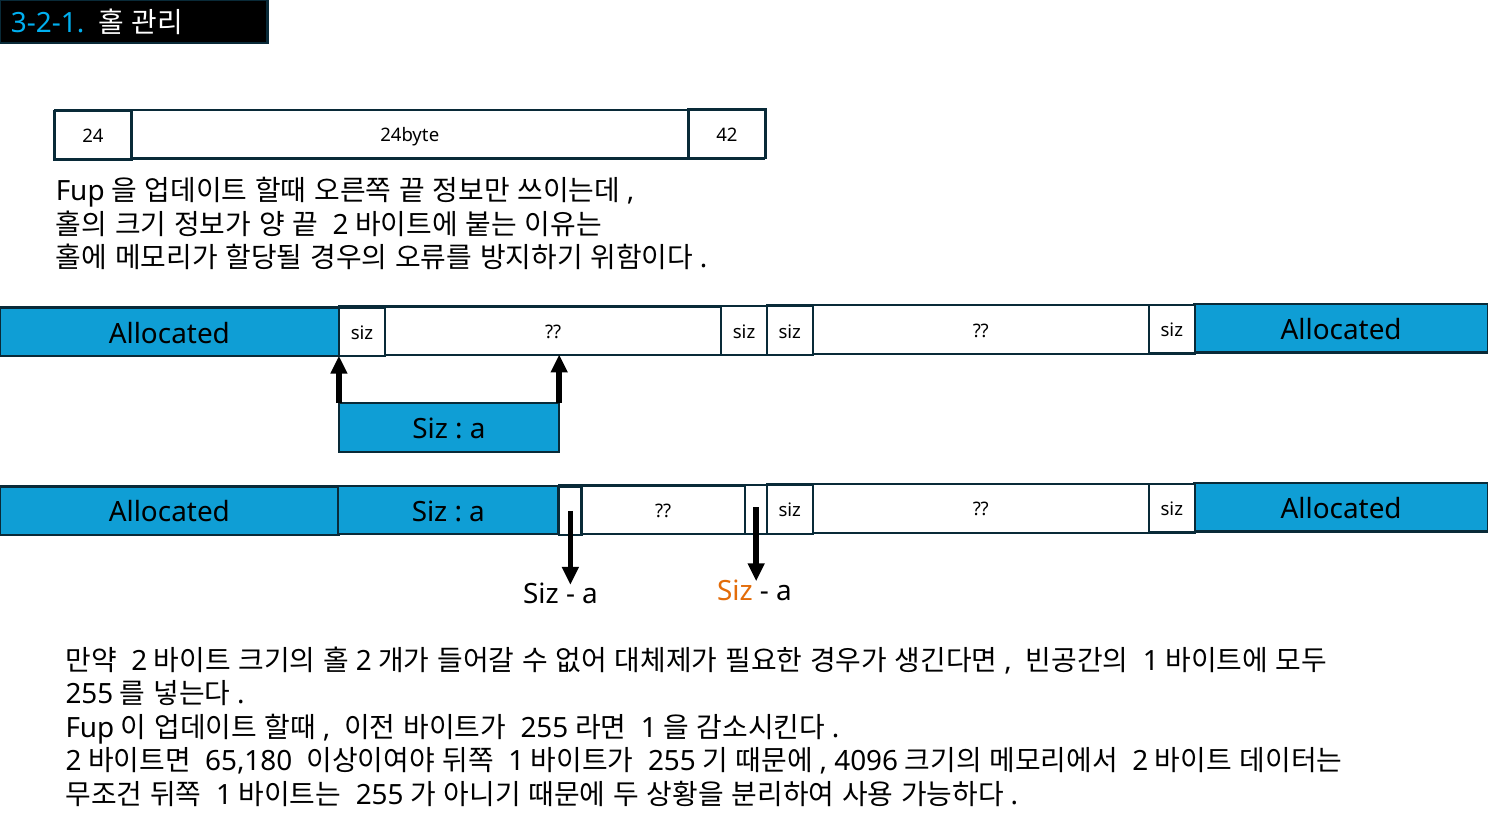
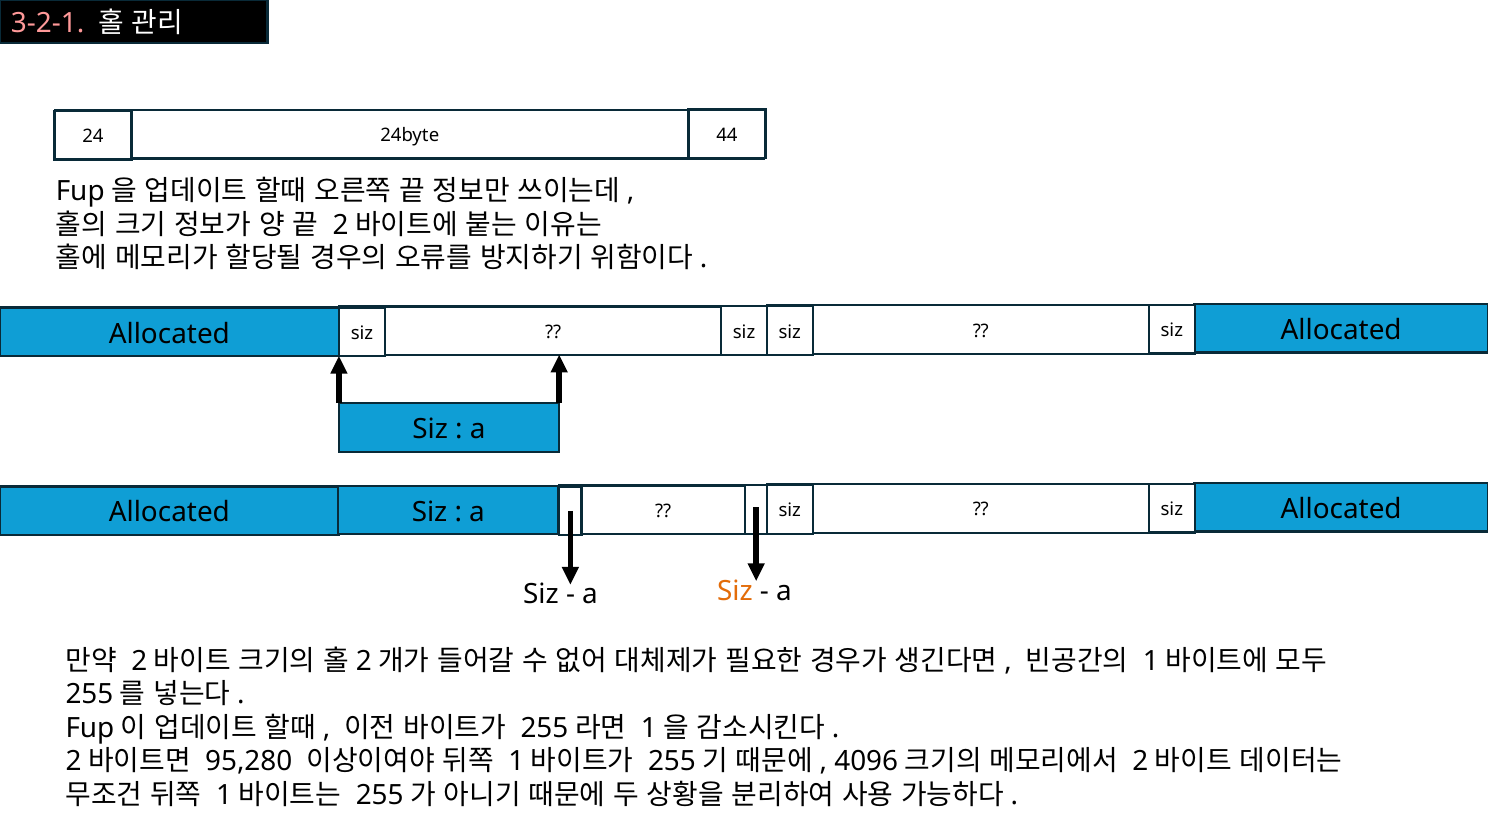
3-2-1 colour: light blue -> pink (48, 24)
42: 42 -> 44 (727, 135)
65,180: 65,180 -> 95,280 (249, 761)
